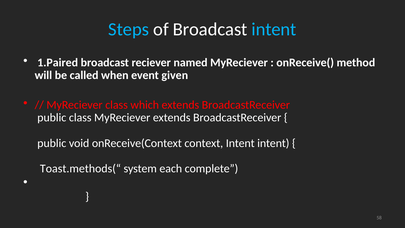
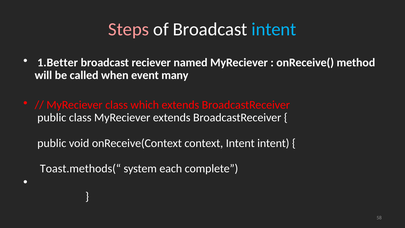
Steps colour: light blue -> pink (129, 29)
1.Paired: 1.Paired -> 1.Better (58, 63)
given: given -> many (175, 75)
